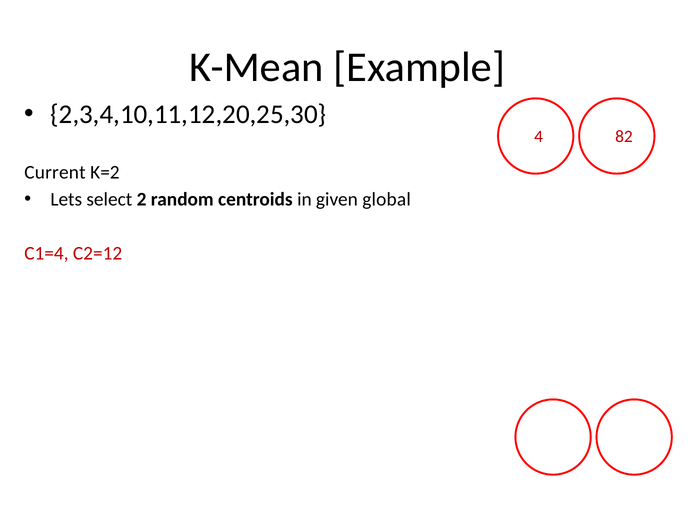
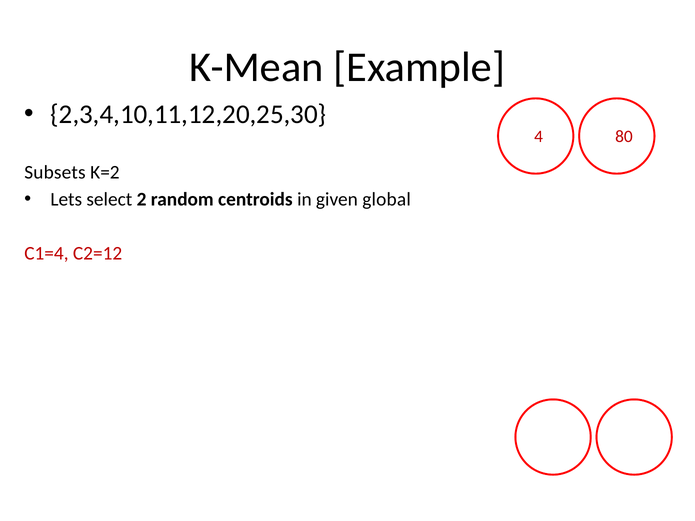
82: 82 -> 80 (624, 137)
Current: Current -> Subsets (55, 172)
